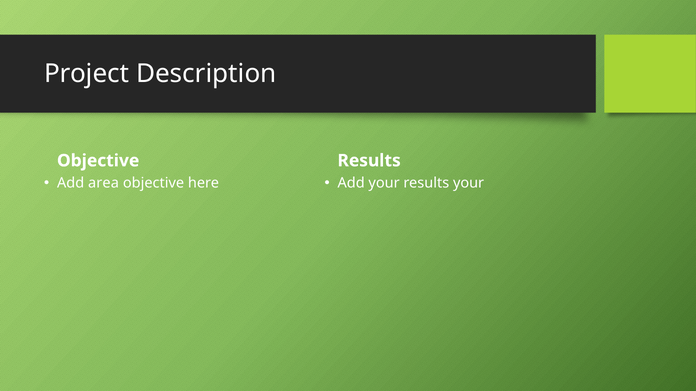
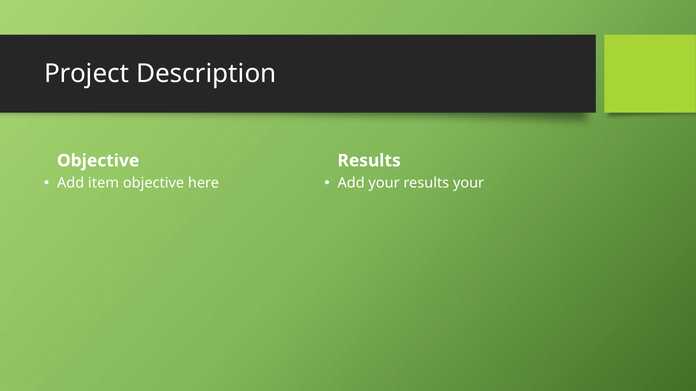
area: area -> item (104, 183)
